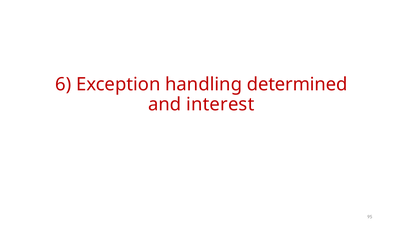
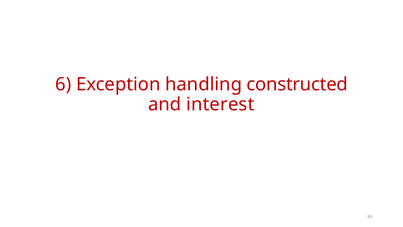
determined: determined -> constructed (297, 84)
